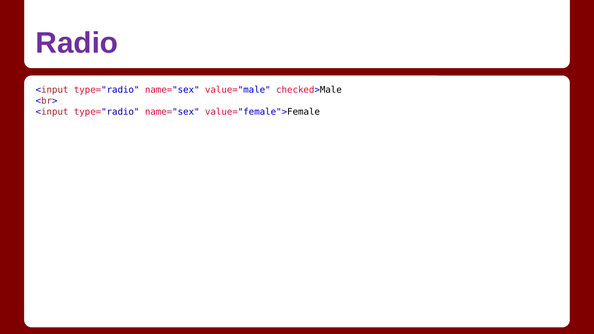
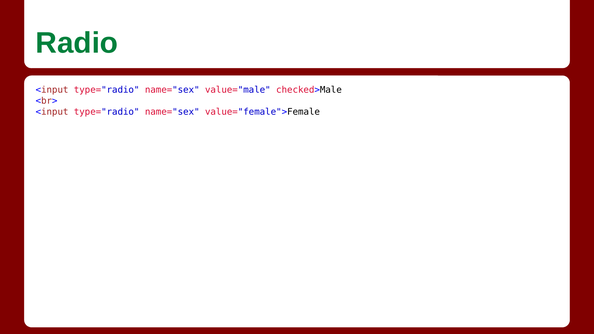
Radio colour: purple -> green (77, 43)
